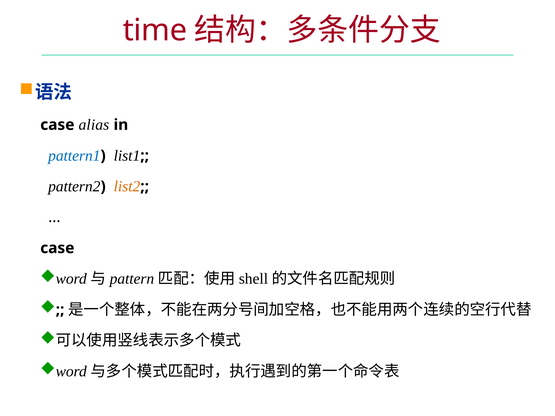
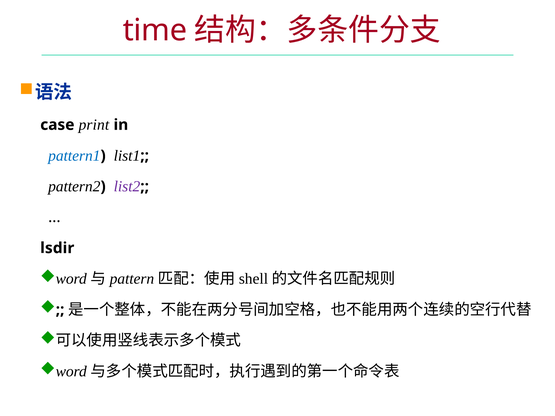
alias: alias -> print (94, 125)
list2 colour: orange -> purple (127, 187)
case: case -> lsdir (57, 248)
